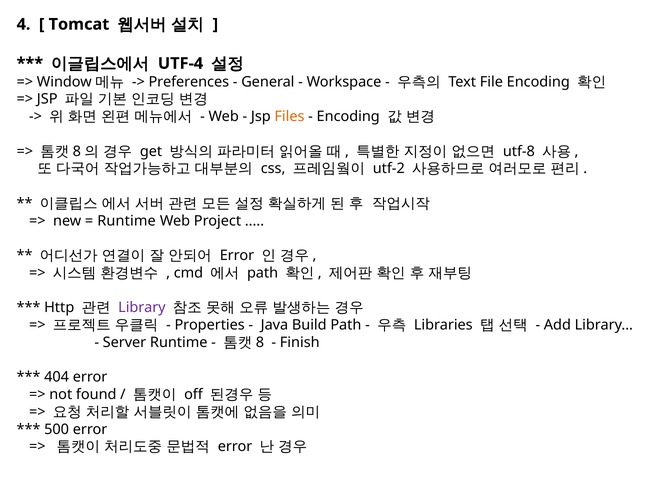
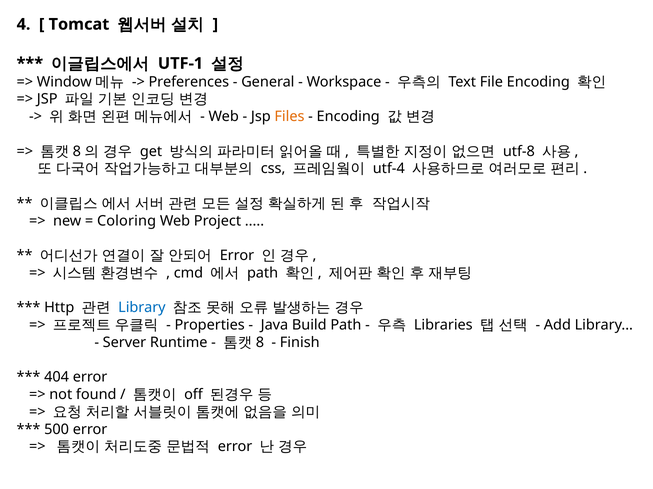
UTF-4: UTF-4 -> UTF-1 (180, 64)
utf-2: utf-2 -> utf-4 (389, 169)
Runtime: Runtime -> Coloring (127, 221)
Library colour: purple -> blue (142, 308)
